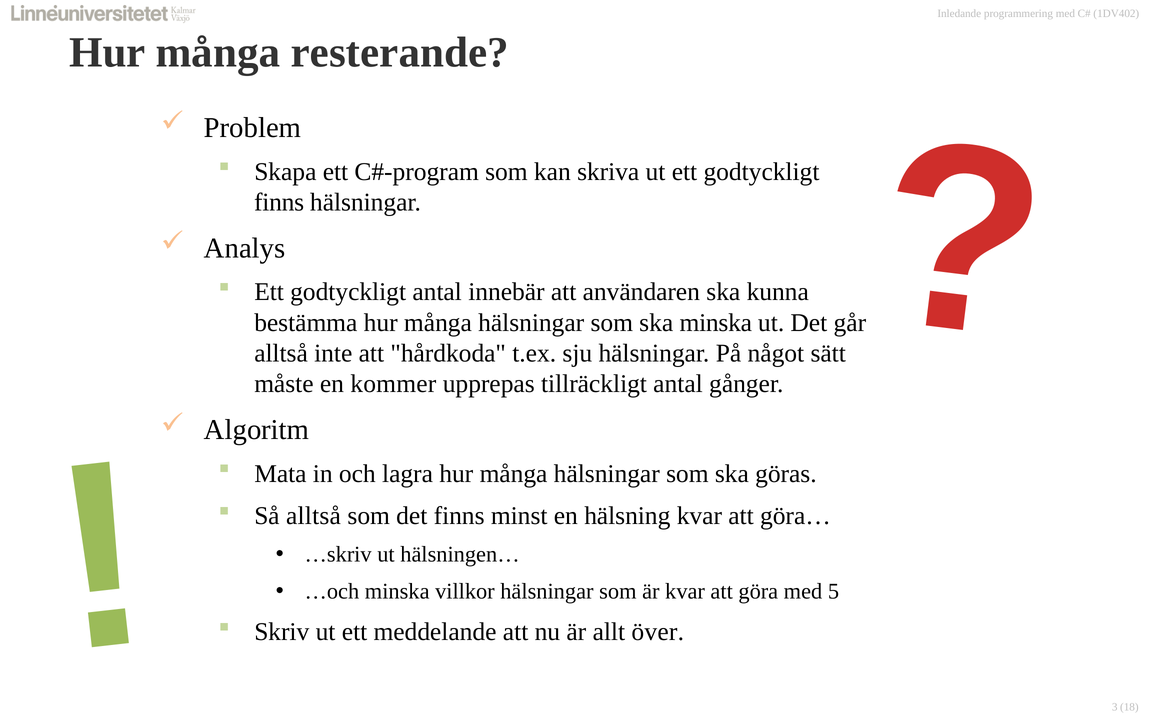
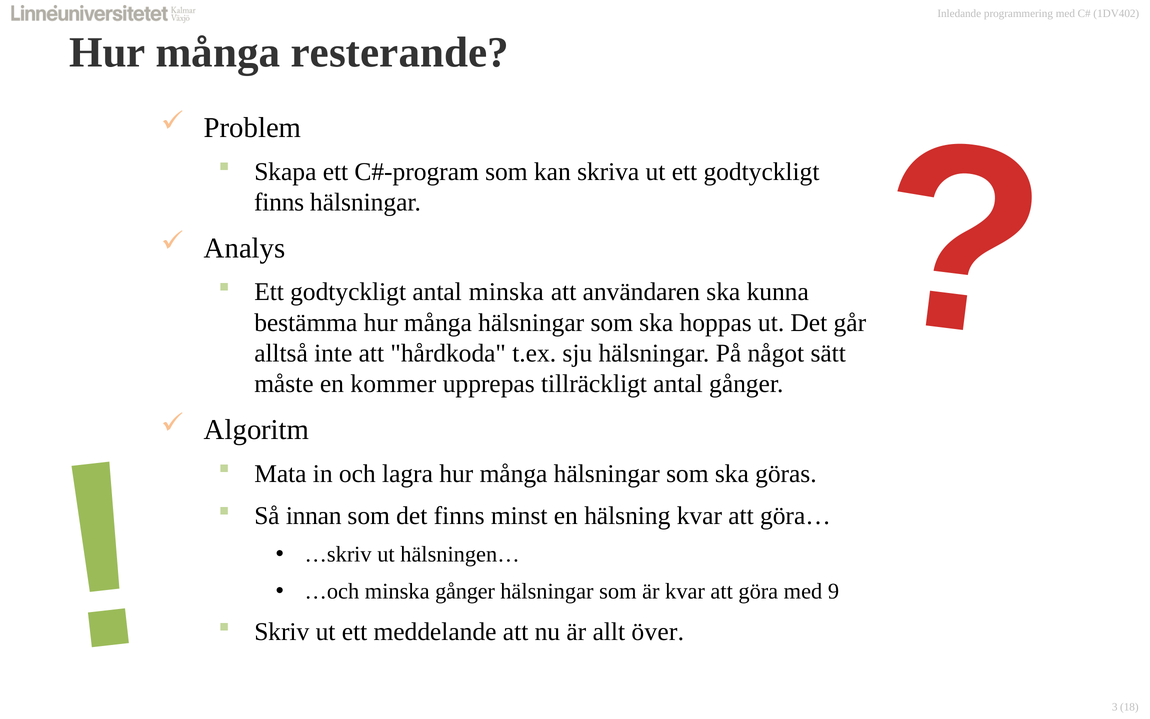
antal innebär: innebär -> minska (506, 292)
ska minska: minska -> hoppas (716, 323)
Så alltså: alltså -> innan (314, 516)
minska villkor: villkor -> gånger (465, 591)
5: 5 -> 9 (834, 591)
